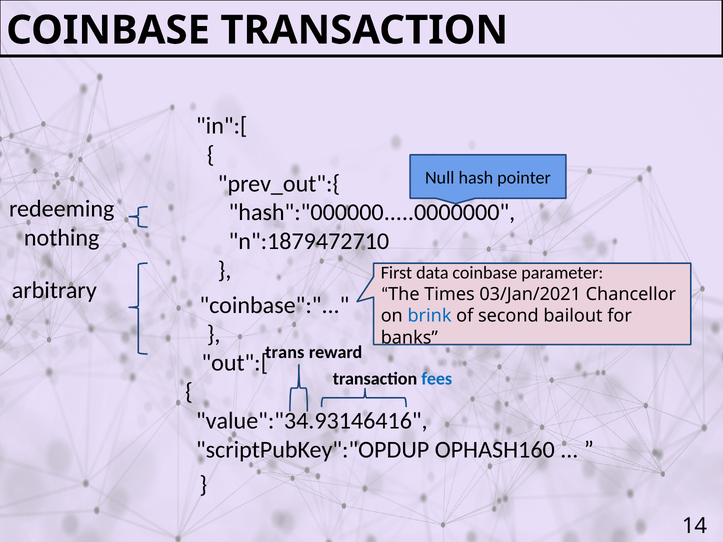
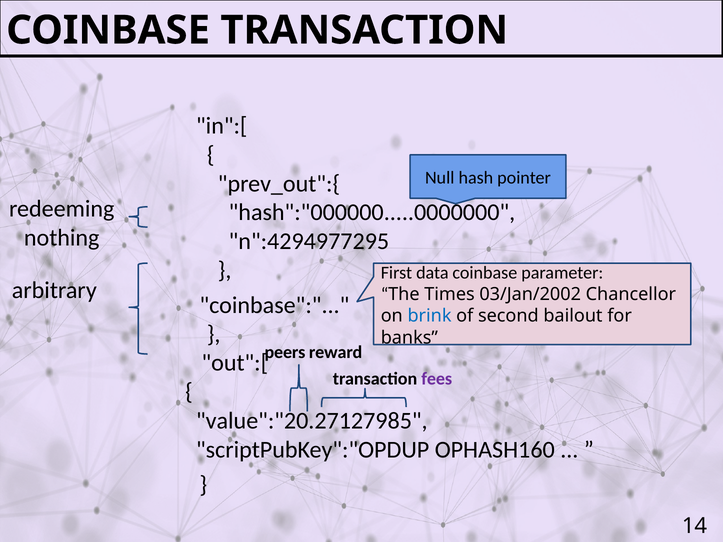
n":1879472710: n":1879472710 -> n":4294977295 (309, 241)
03/Jan/2021: 03/Jan/2021 -> 03/Jan/2002 (530, 294)
trans: trans -> peers (285, 352)
fees colour: blue -> purple (437, 379)
value":"34.93146416: value":"34.93146416 -> value":"20.27127985 (312, 421)
